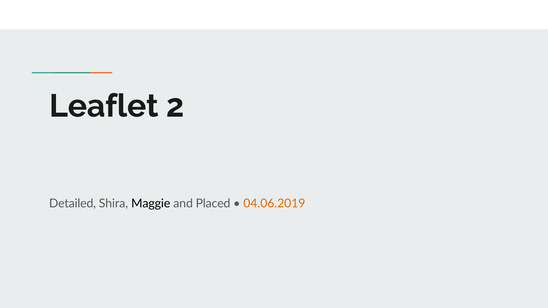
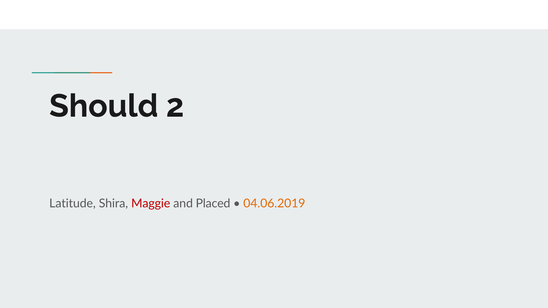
Leaflet: Leaflet -> Should (104, 106)
Detailed: Detailed -> Latitude (72, 204)
Maggie colour: black -> red (151, 204)
